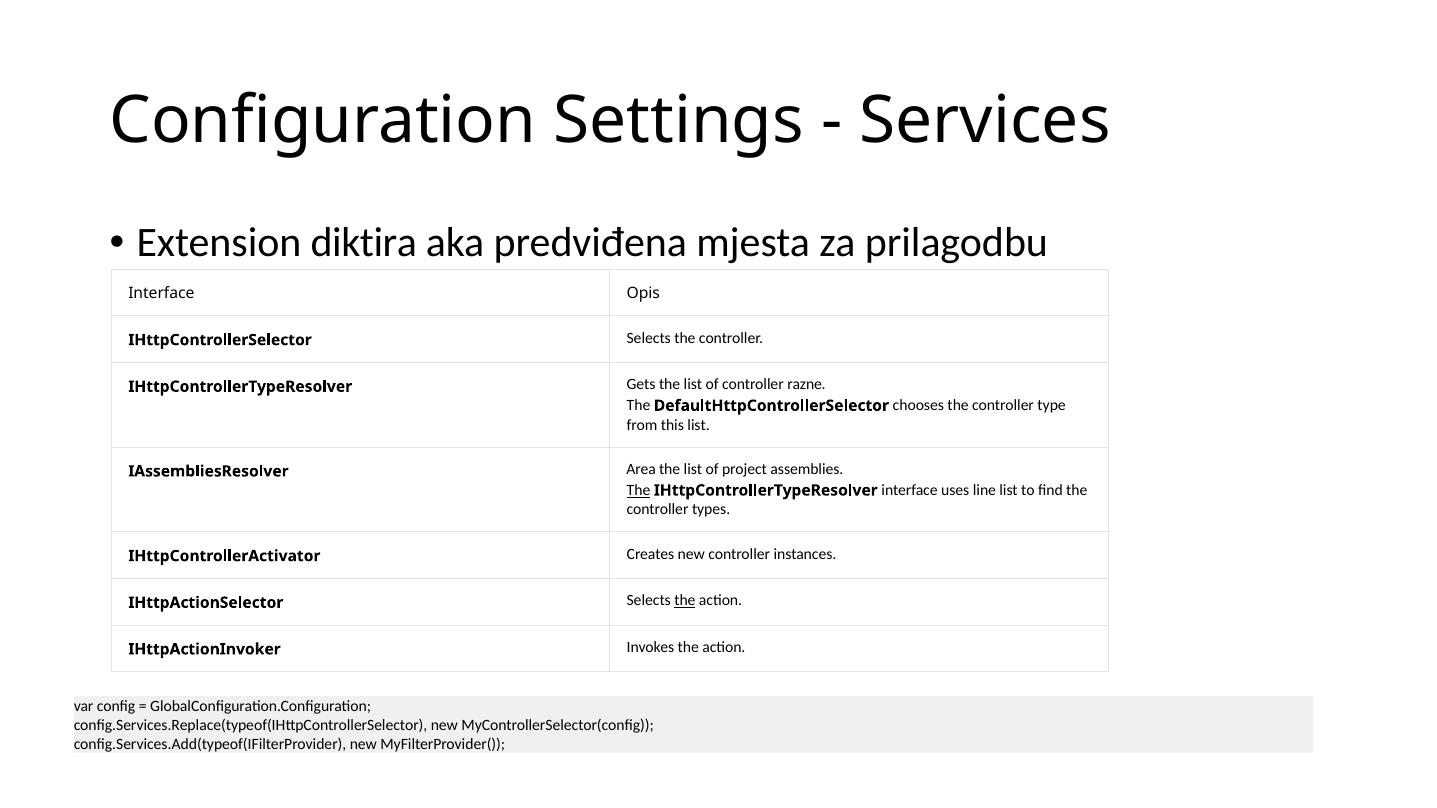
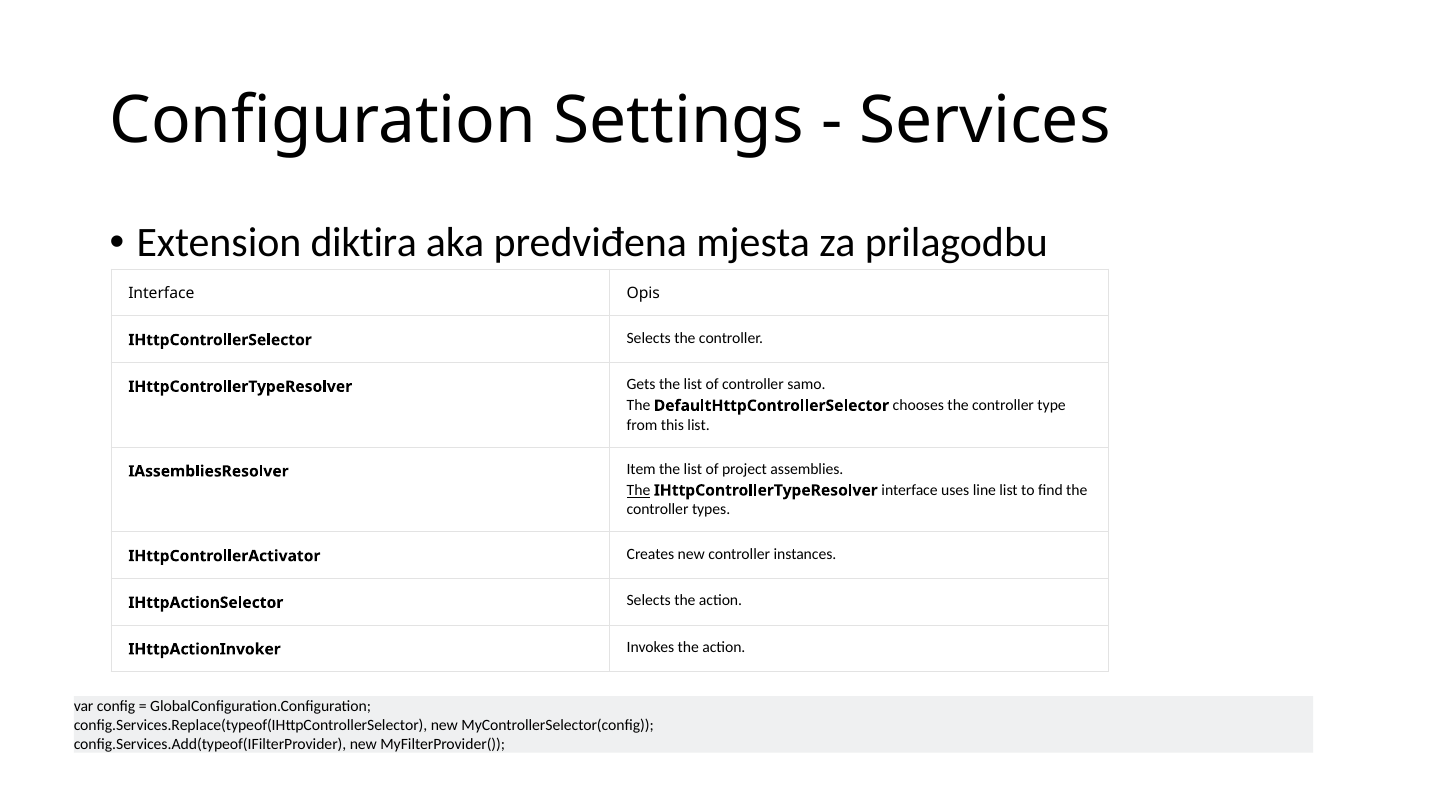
razne: razne -> samo (806, 385)
Area: Area -> Item (641, 470)
the underline: present -> none (685, 601)
